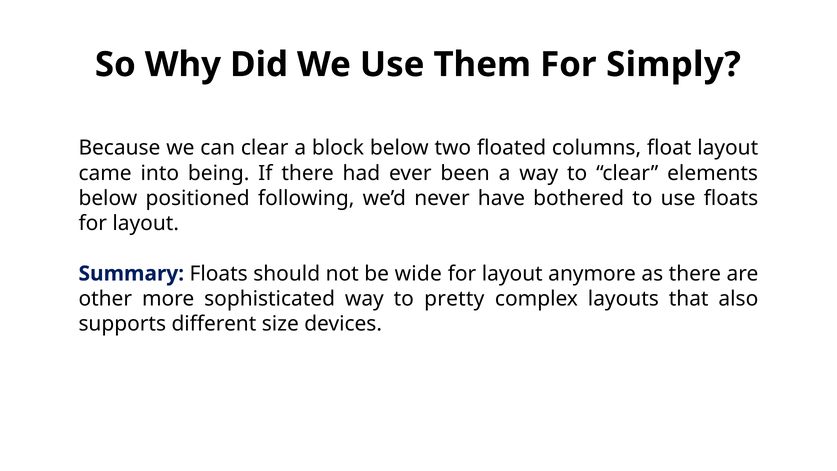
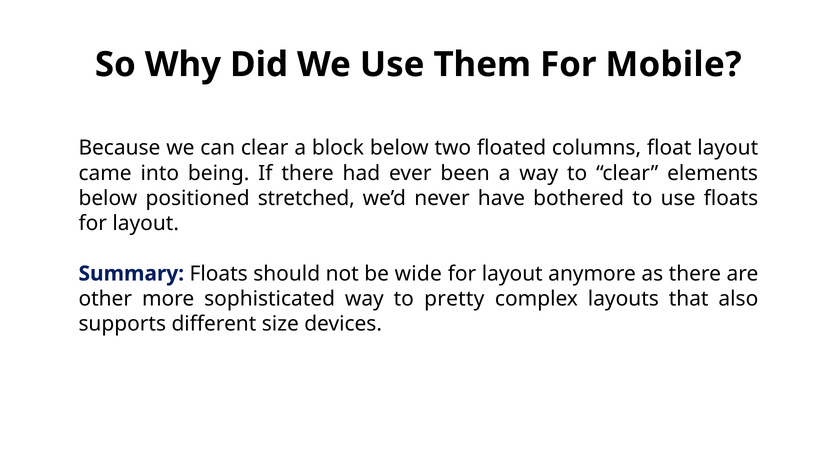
Simply: Simply -> Mobile (674, 65)
following: following -> stretched (306, 198)
